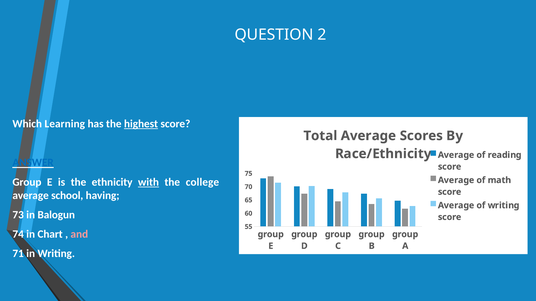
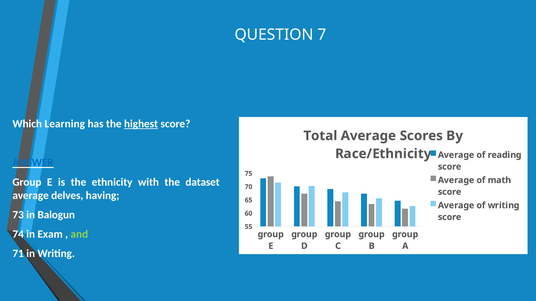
2: 2 -> 7 (322, 35)
with underline: present -> none (149, 182)
college: college -> dataset (203, 182)
school: school -> delves (67, 196)
Chart: Chart -> Exam (50, 235)
and colour: pink -> light green (79, 235)
